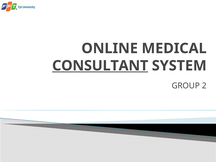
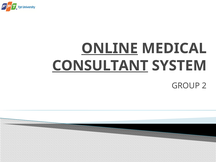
ONLINE underline: none -> present (110, 48)
